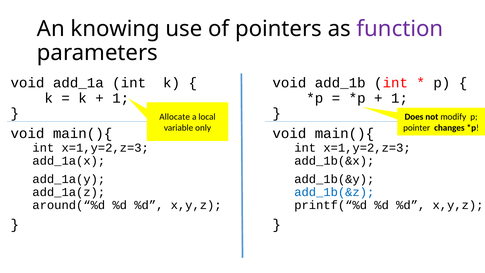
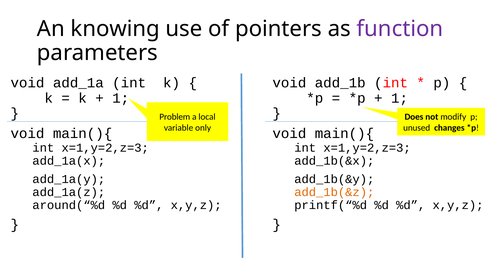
Allocate: Allocate -> Problem (175, 117)
pointer: pointer -> unused (417, 128)
add_1b(&z colour: blue -> orange (334, 192)
